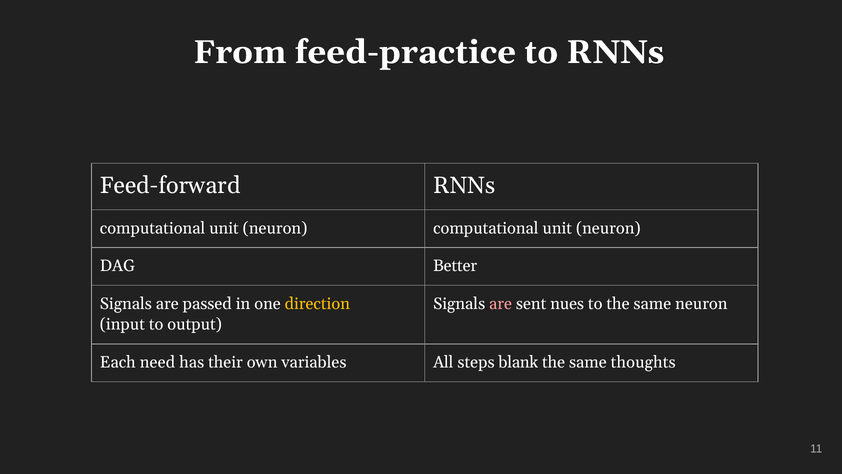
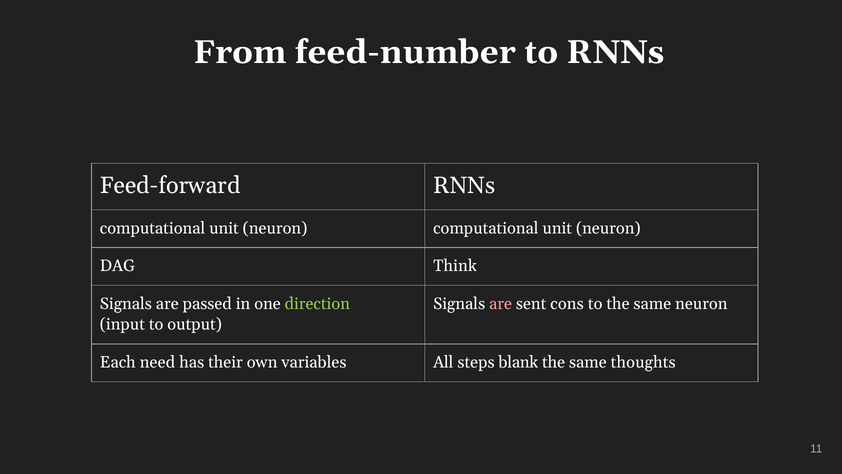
feed-practice: feed-practice -> feed-number (405, 52)
Better: Better -> Think (455, 266)
direction colour: yellow -> light green (317, 303)
nues: nues -> cons (567, 303)
